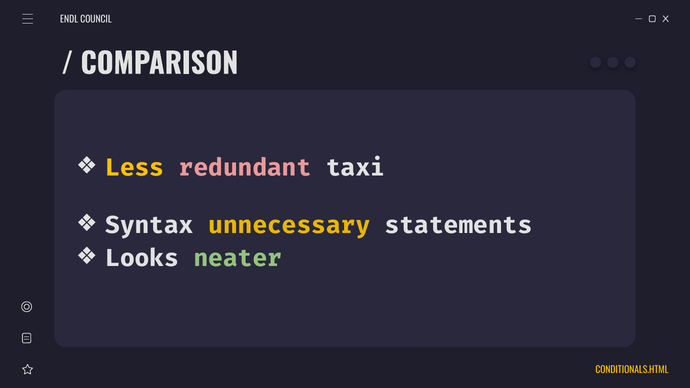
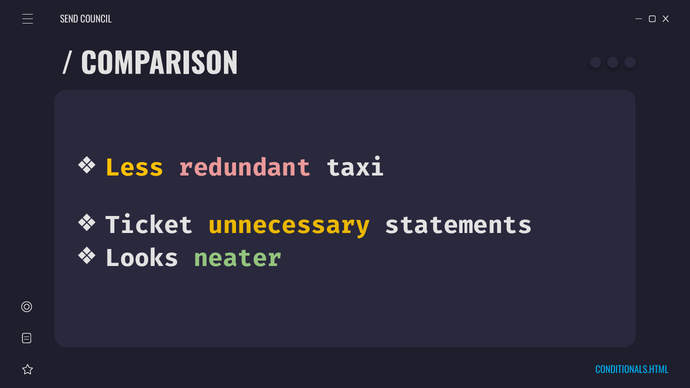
ENDL: ENDL -> SEND (69, 19)
Syntax: Syntax -> Ticket (149, 225)
CONDITIONALS.HTML colour: yellow -> light blue (632, 370)
